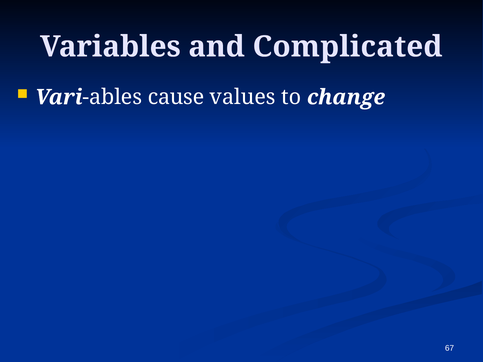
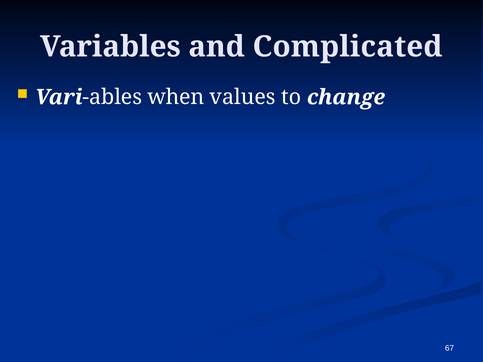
cause: cause -> when (176, 97)
